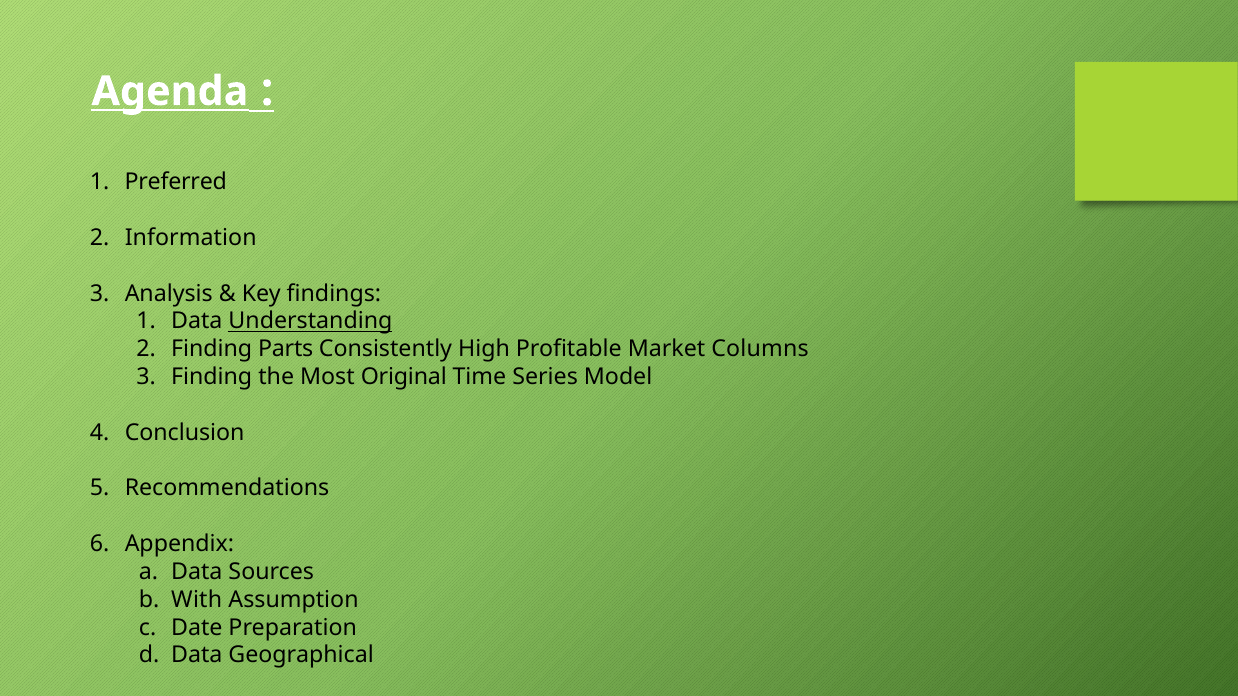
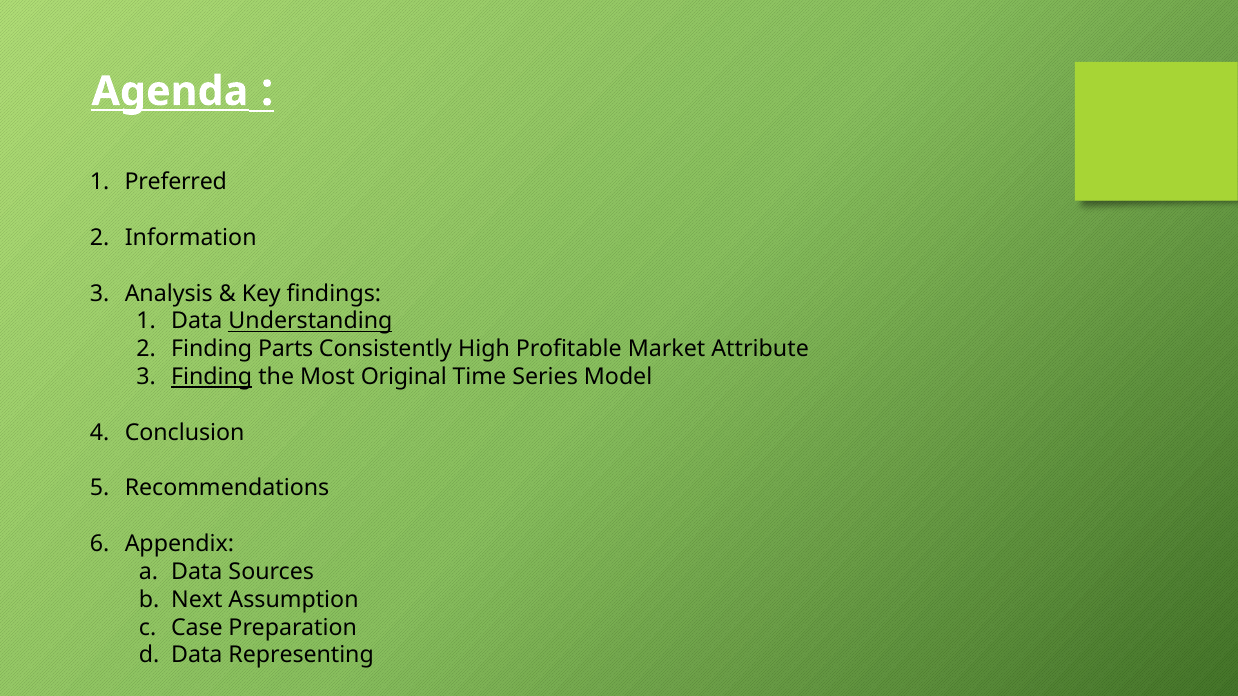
Columns: Columns -> Attribute (760, 349)
Finding underline: none -> present (212, 377)
With: With -> Next (197, 600)
Date: Date -> Case (197, 628)
Geographical: Geographical -> Representing (301, 656)
